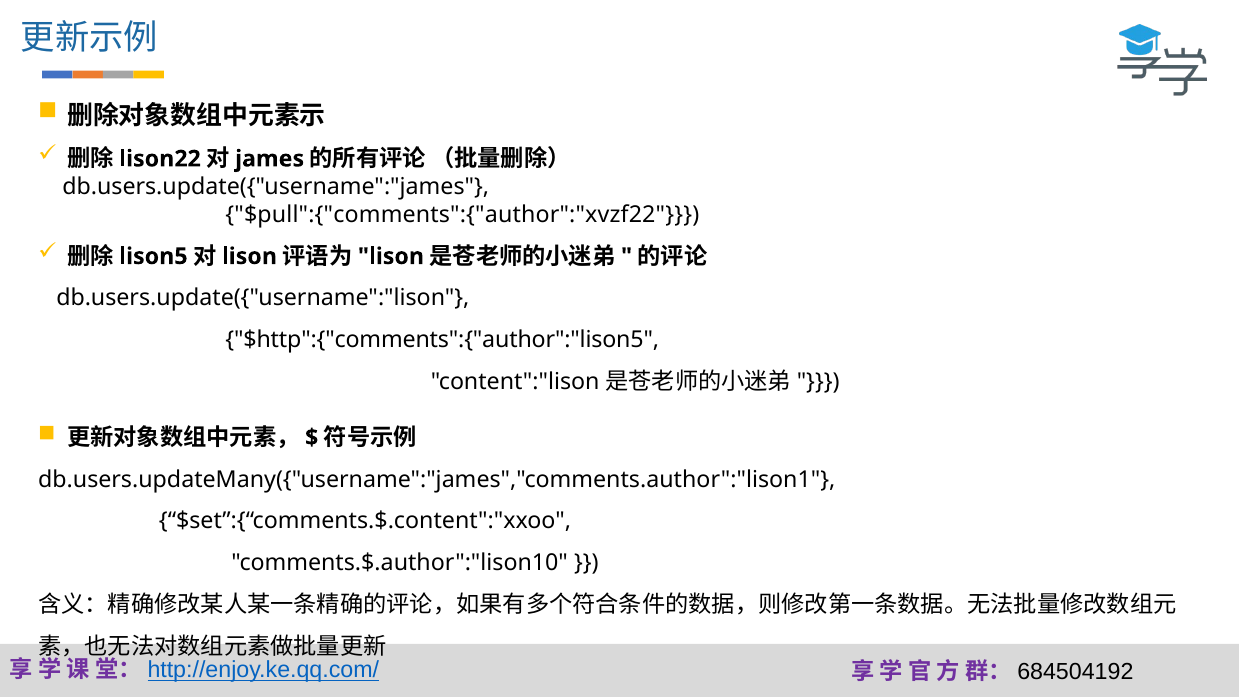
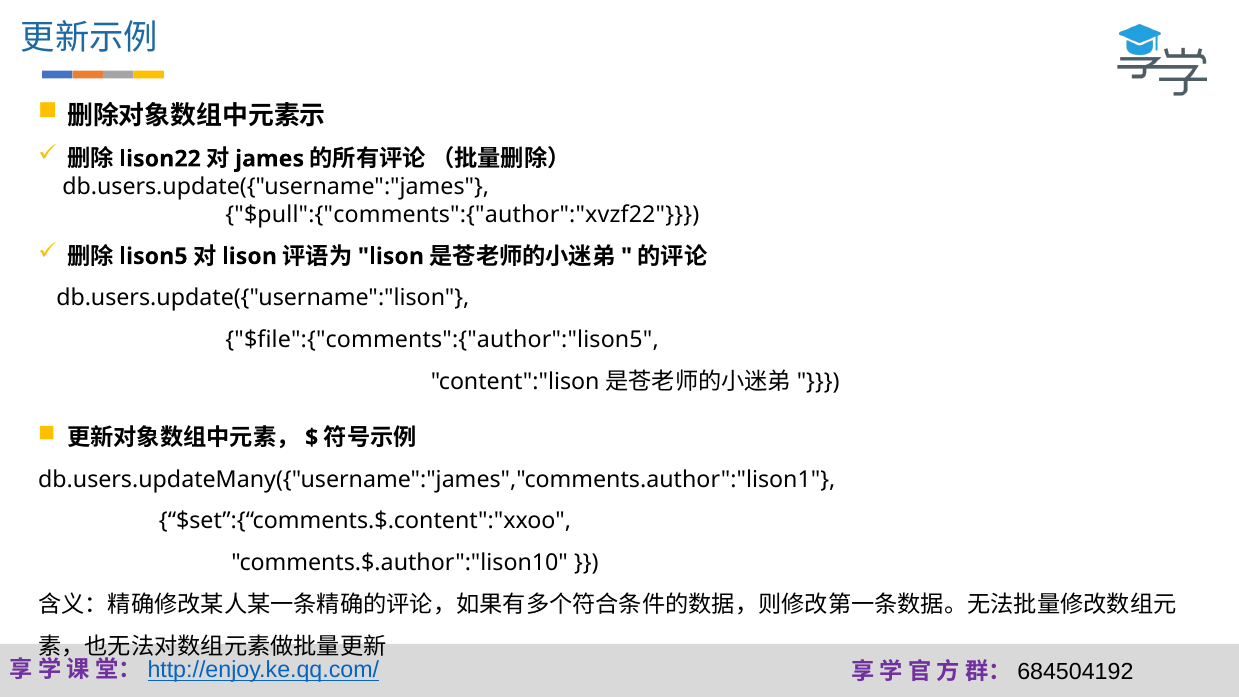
$http":{"comments":{"author":"lison5: $http":{"comments":{"author":"lison5 -> $file":{"comments":{"author":"lison5 (442, 340)
